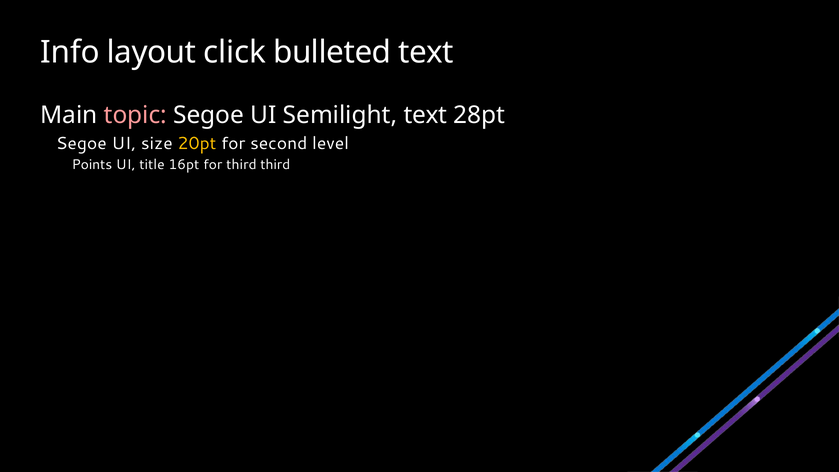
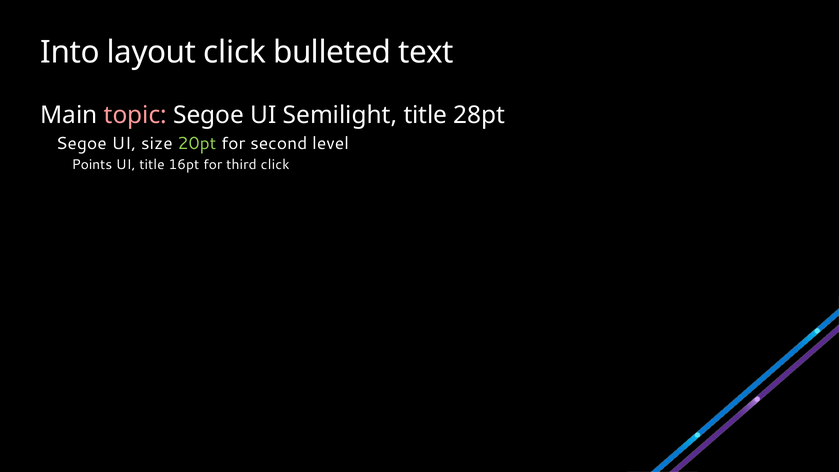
Info: Info -> Into (70, 53)
Semilight text: text -> title (425, 115)
20pt colour: yellow -> light green (197, 143)
third third: third -> click (275, 165)
